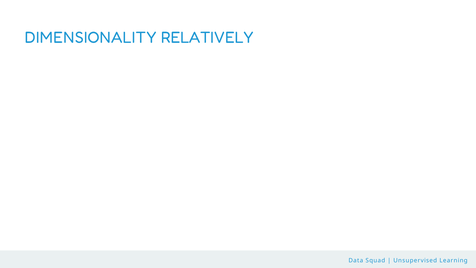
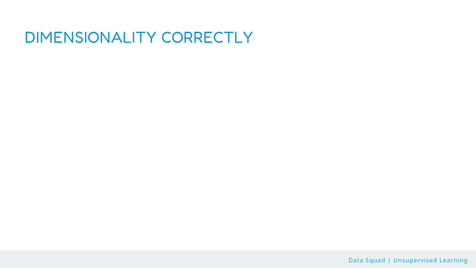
RELATIVELY: RELATIVELY -> CORRECTLY (207, 37)
